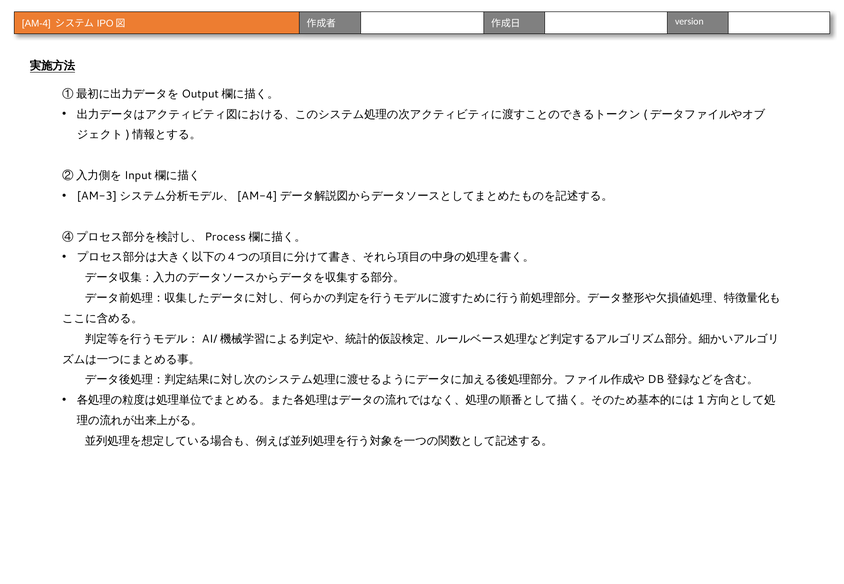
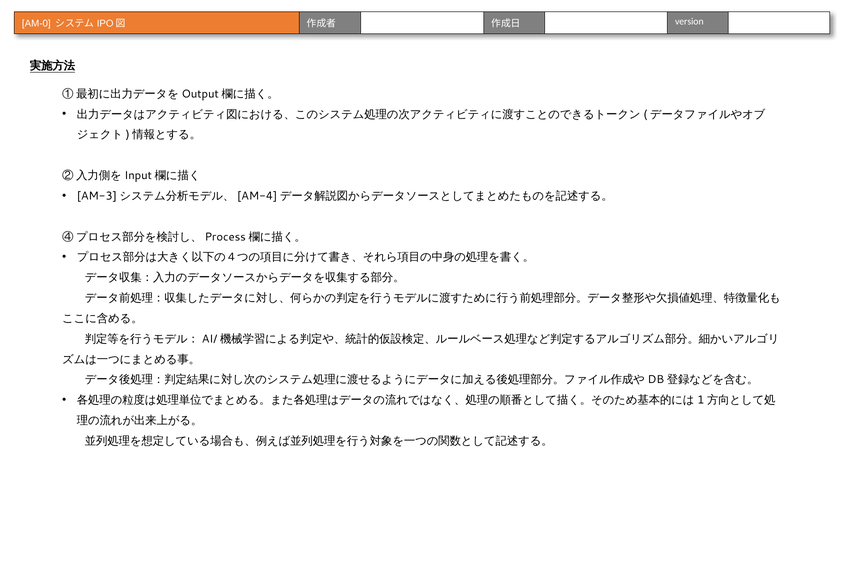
AM-4: AM-4 -> AM-0 (36, 24)
